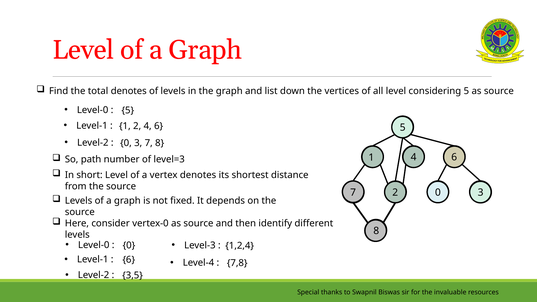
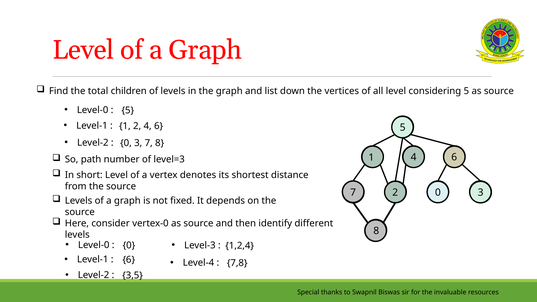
total denotes: denotes -> children (129, 91)
